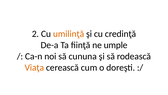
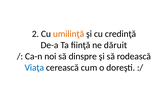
umple: umple -> dăruit (116, 45)
cununa: cununa -> dinspre (83, 56)
Viaţa colour: orange -> blue (34, 67)
